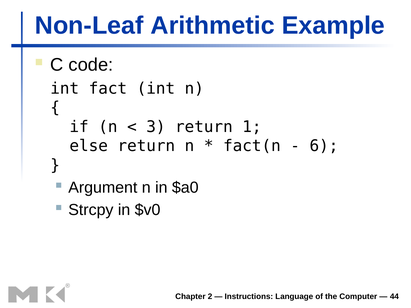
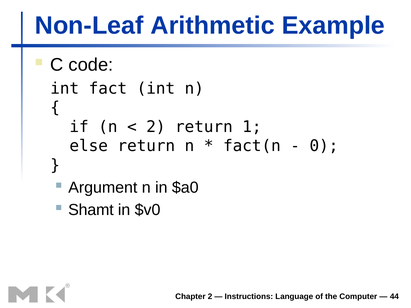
3: 3 -> 2 (156, 127)
6: 6 -> 0 (324, 146)
Strcpy: Strcpy -> Shamt (91, 210)
